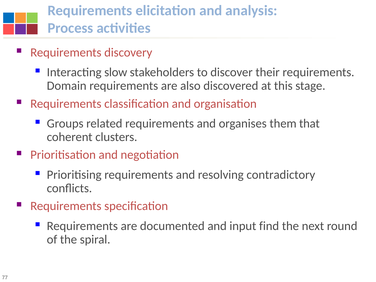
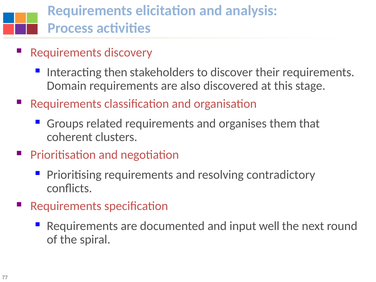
slow: slow -> then (116, 72)
find: find -> well (269, 226)
